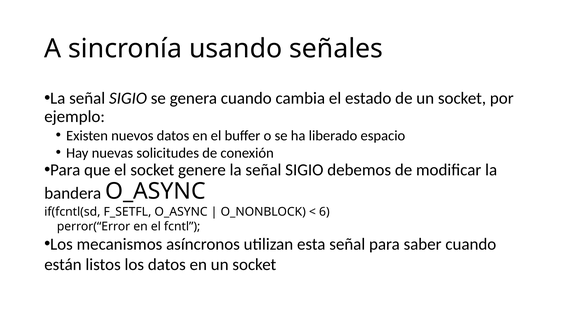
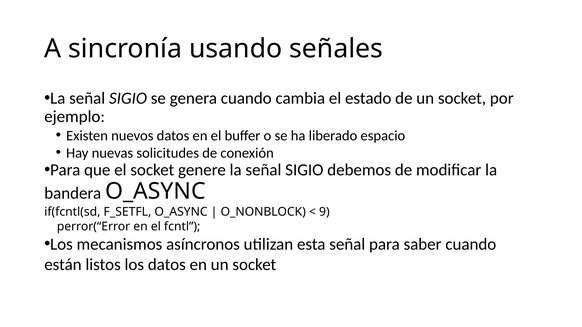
6: 6 -> 9 (324, 212)
